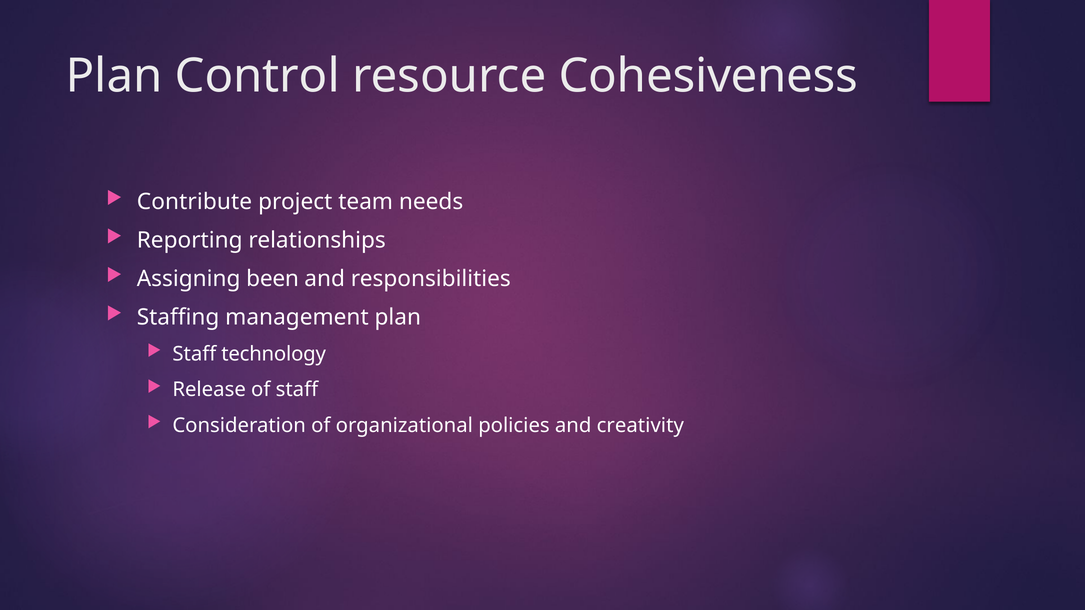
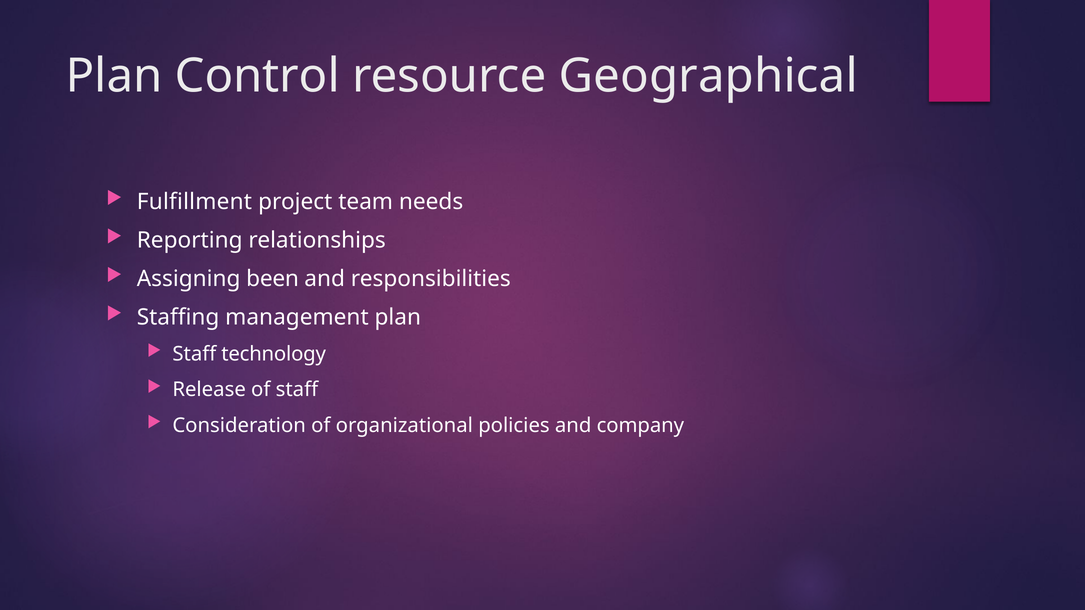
Cohesiveness: Cohesiveness -> Geographical (708, 76)
Contribute: Contribute -> Fulfillment (194, 202)
creativity: creativity -> company (640, 426)
